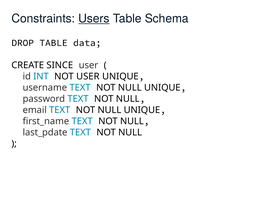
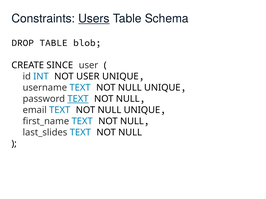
data: data -> blob (87, 43)
TEXT underline: none -> present (78, 99)
last_pdate: last_pdate -> last_slides (45, 133)
